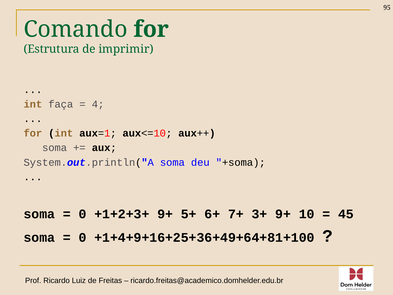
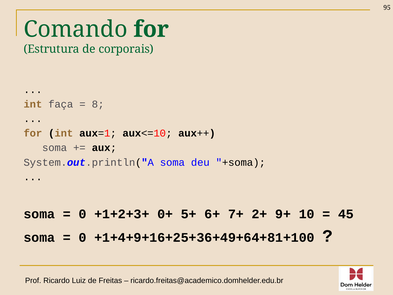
imprimir: imprimir -> corporais (126, 49)
4: 4 -> 8 (98, 104)
+1+2+3+ 9+: 9+ -> 0+ (165, 214)
3+: 3+ -> 2+ (259, 214)
